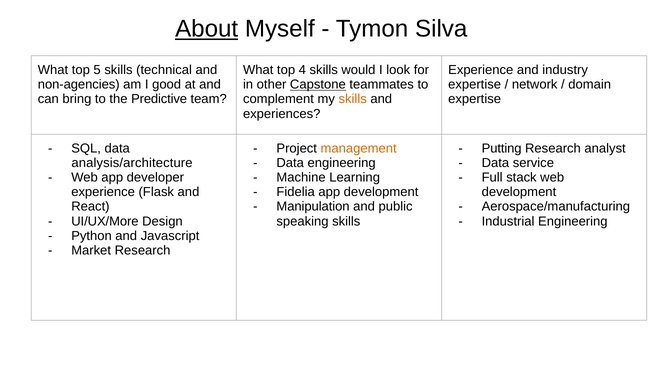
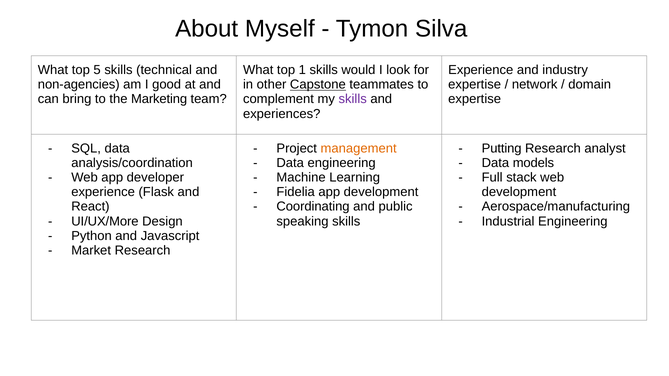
About underline: present -> none (207, 29)
4: 4 -> 1 (302, 70)
Predictive: Predictive -> Marketing (159, 99)
skills colour: orange -> purple (353, 99)
analysis/architecture: analysis/architecture -> analysis/coordination (132, 163)
service: service -> models (533, 163)
Manipulation: Manipulation -> Coordinating (313, 207)
